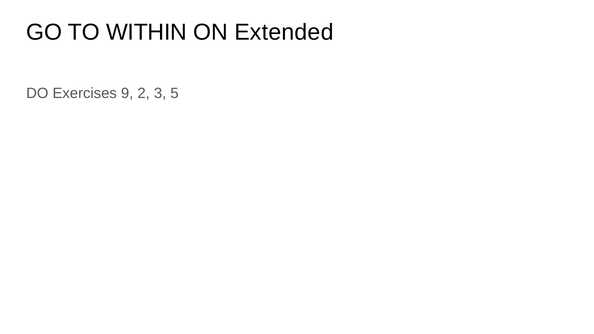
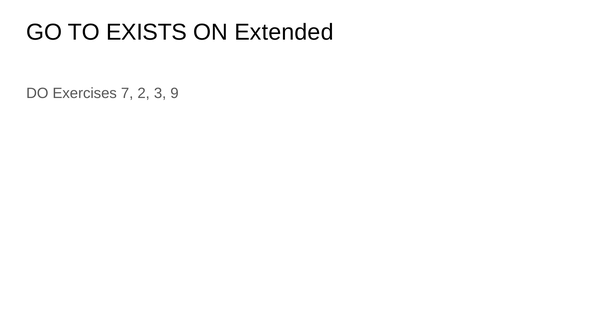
WITHIN: WITHIN -> EXISTS (146, 32)
9: 9 -> 7 (127, 93)
5: 5 -> 9 (174, 93)
